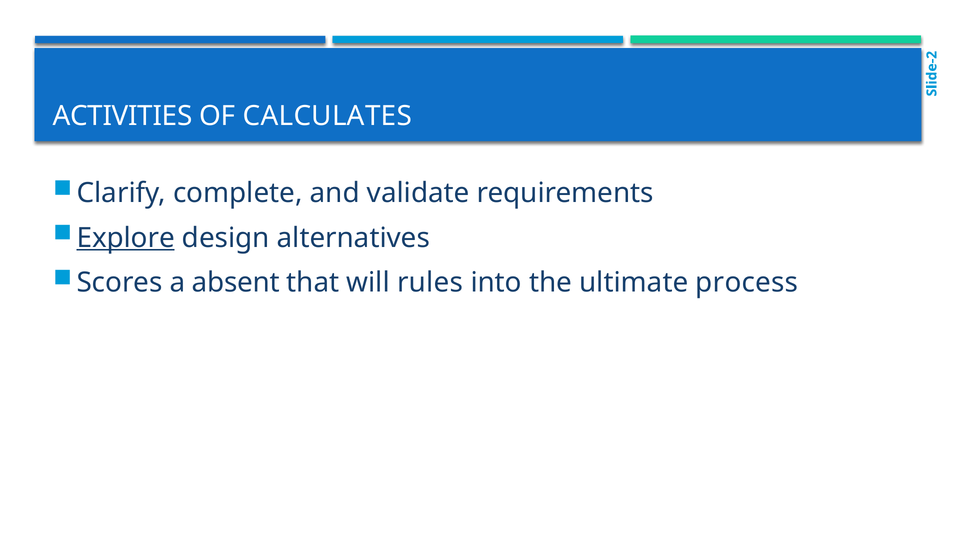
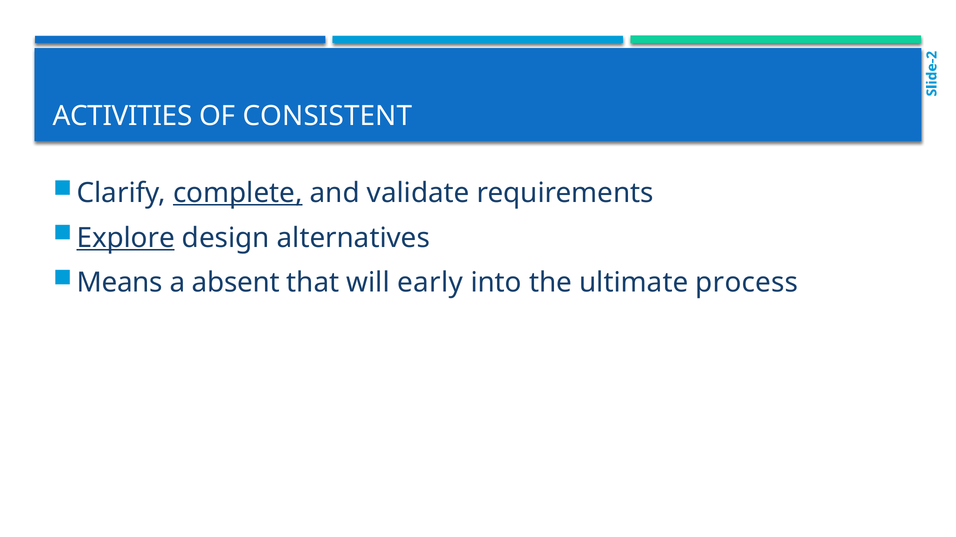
CALCULATES: CALCULATES -> CONSISTENT (327, 116)
complete underline: none -> present (238, 193)
Scores: Scores -> Means (120, 283)
rules: rules -> early (430, 283)
